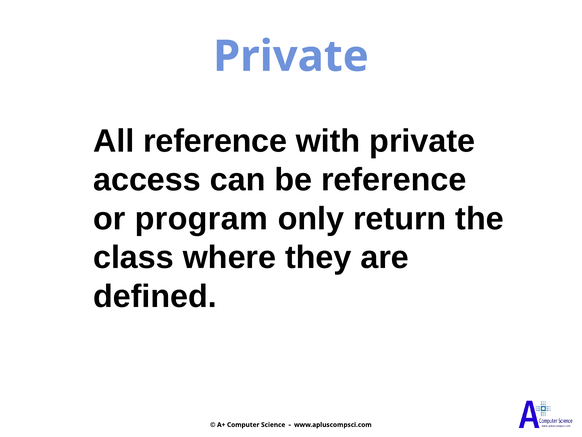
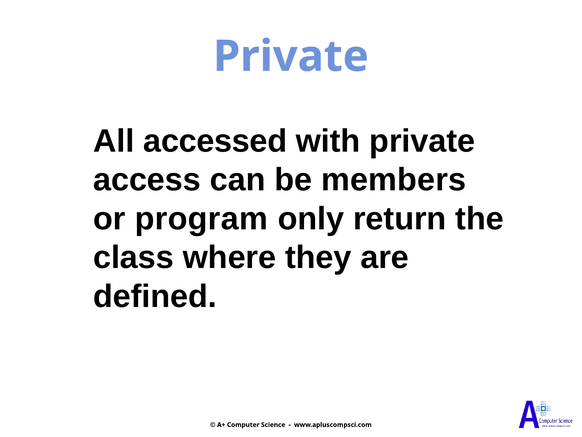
All reference: reference -> accessed (215, 141)
be reference: reference -> members (394, 180)
